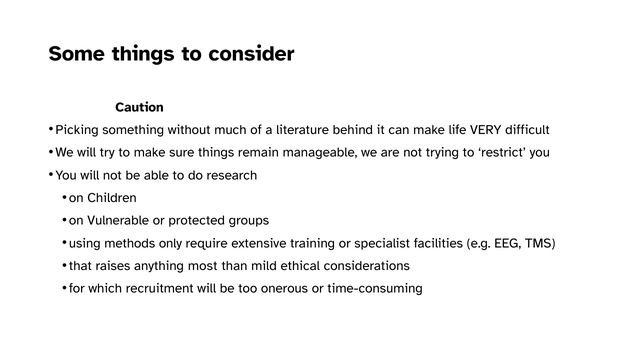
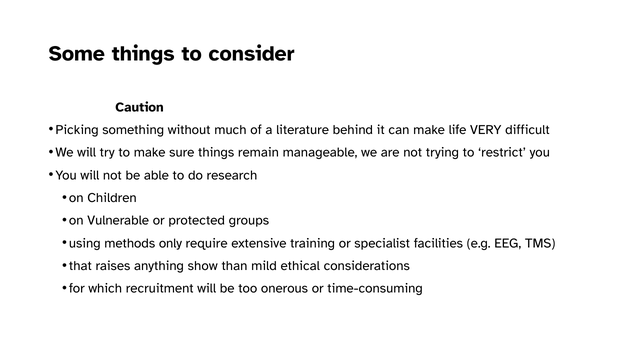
most: most -> show (203, 265)
